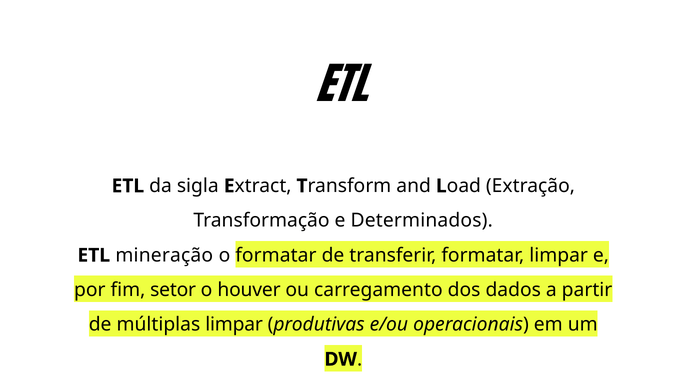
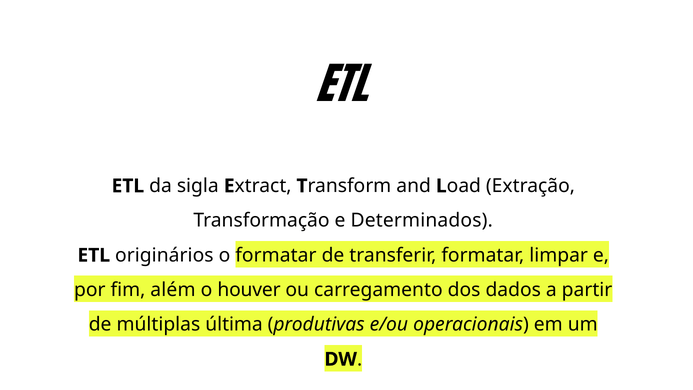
mineração: mineração -> originários (164, 255)
setor: setor -> além (173, 290)
múltiplas limpar: limpar -> última (234, 324)
